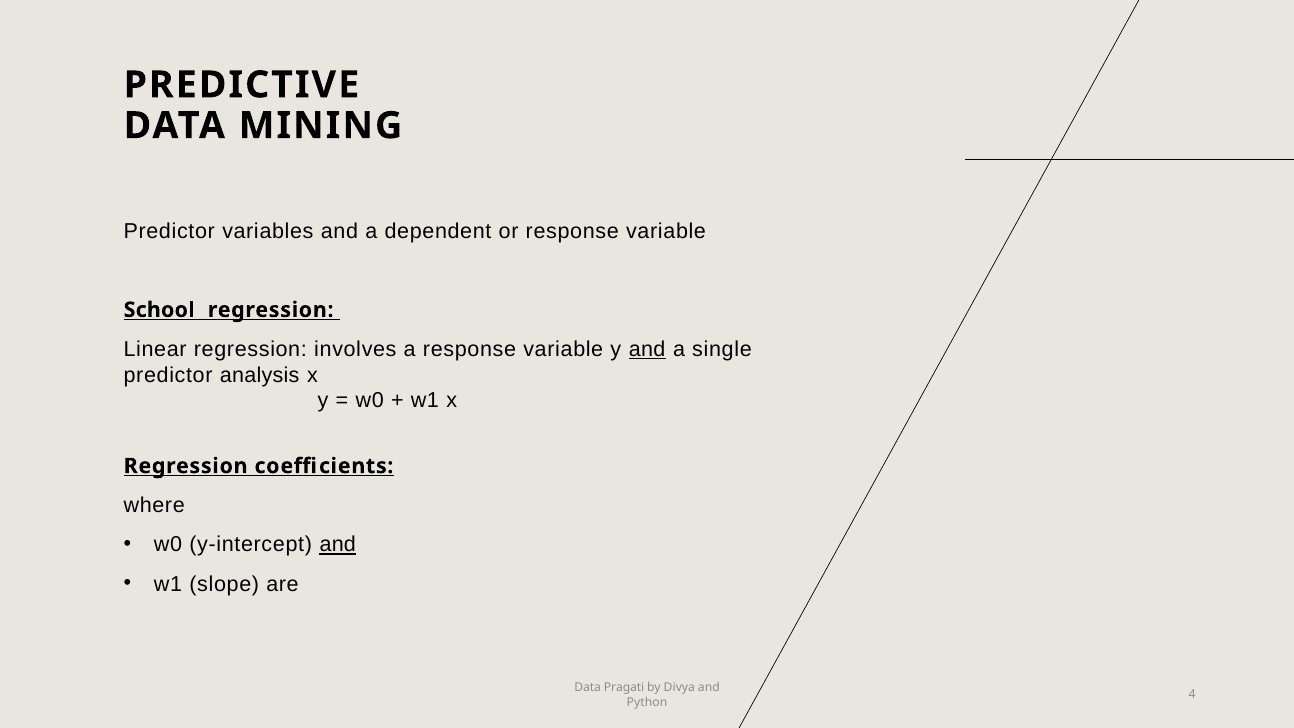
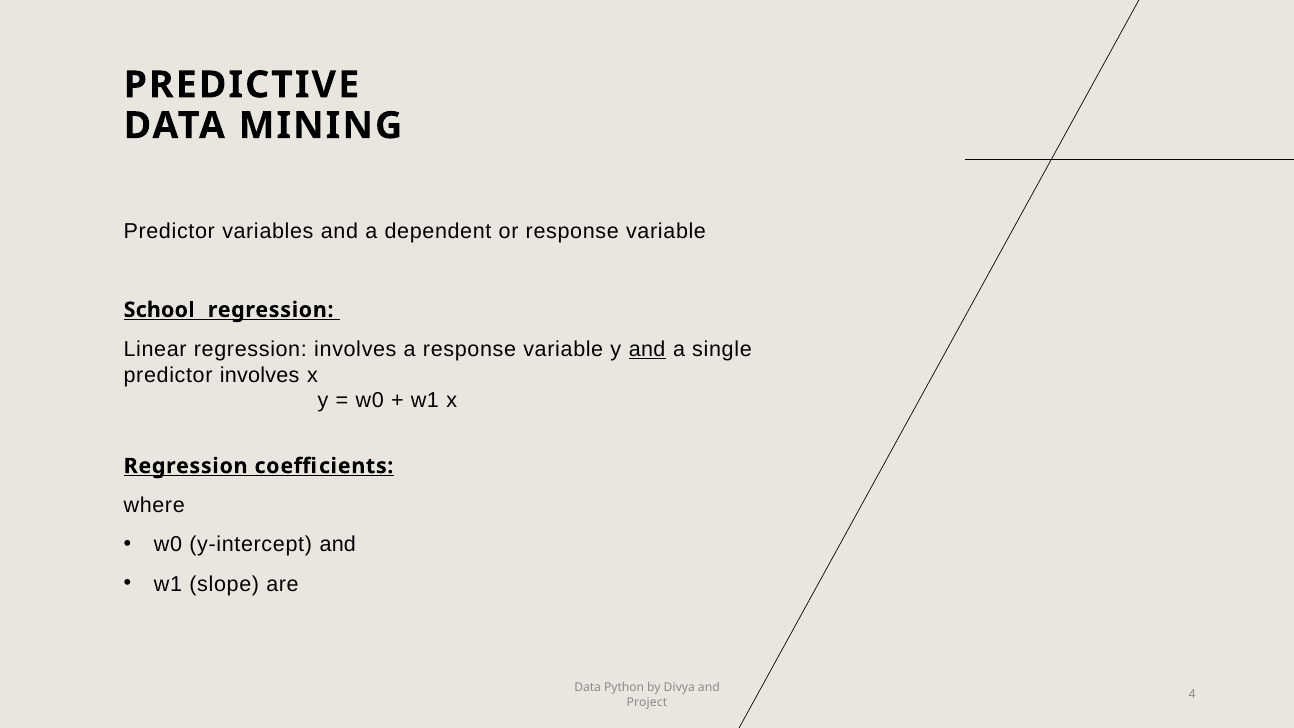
predictor analysis: analysis -> involves (260, 375)
and underline: present -> none (338, 545)
Pragati: Pragati -> Python (624, 688)
Python: Python -> Project (647, 702)
